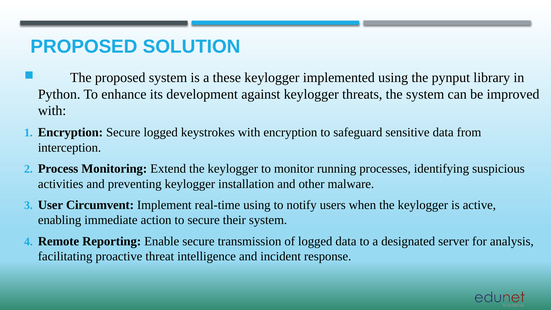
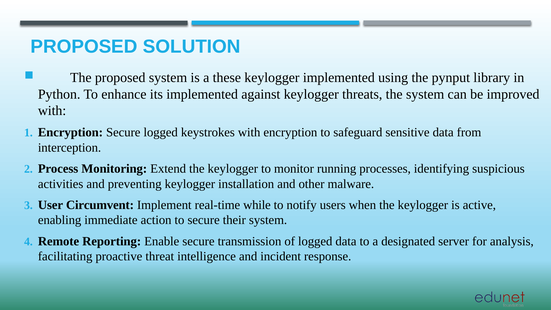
its development: development -> implemented (202, 94)
real-time using: using -> while (257, 205)
